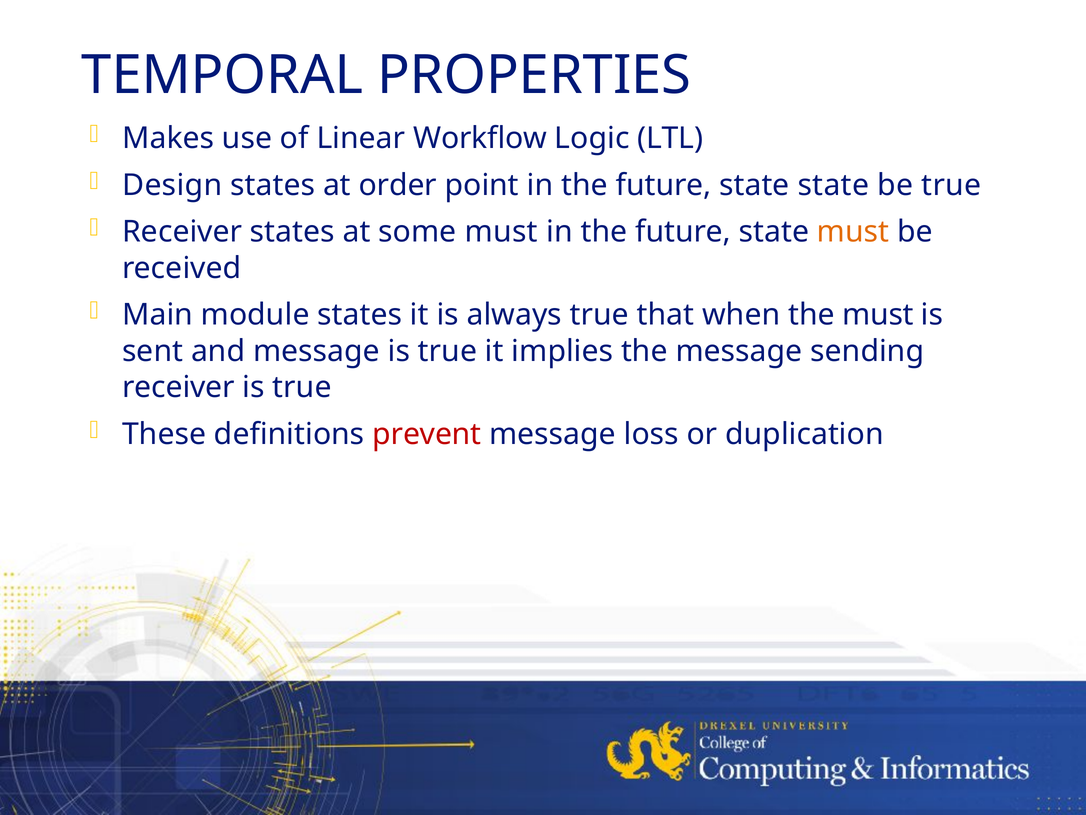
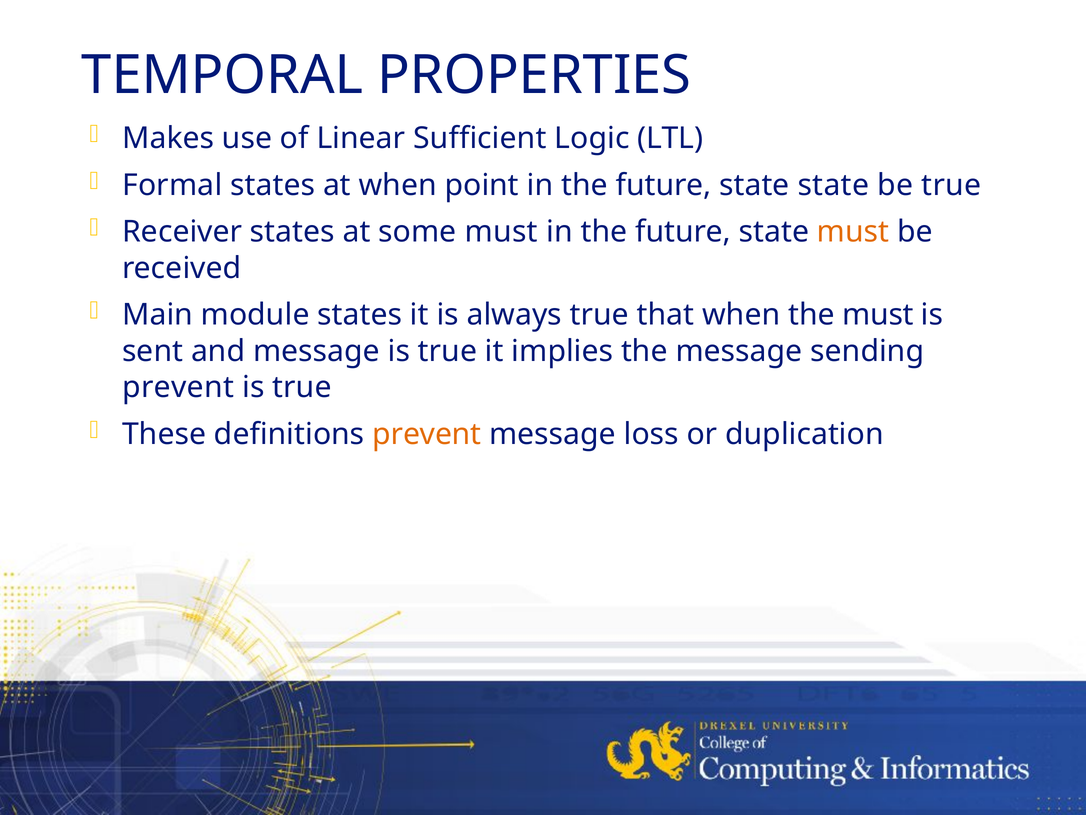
Workflow: Workflow -> Sufficient (480, 138)
Design: Design -> Formal (172, 185)
at order: order -> when (398, 185)
receiver: receiver -> prevent (178, 387)
prevent colour: red -> orange (427, 434)
